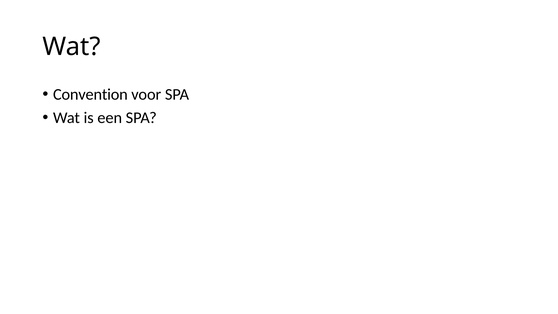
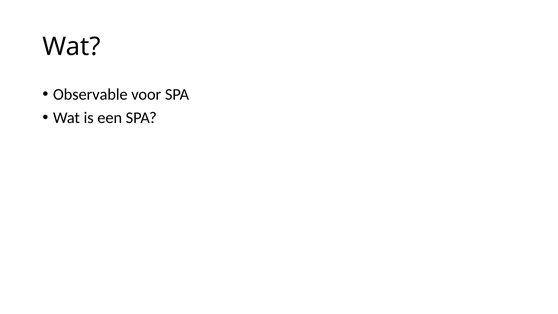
Convention: Convention -> Observable (90, 94)
